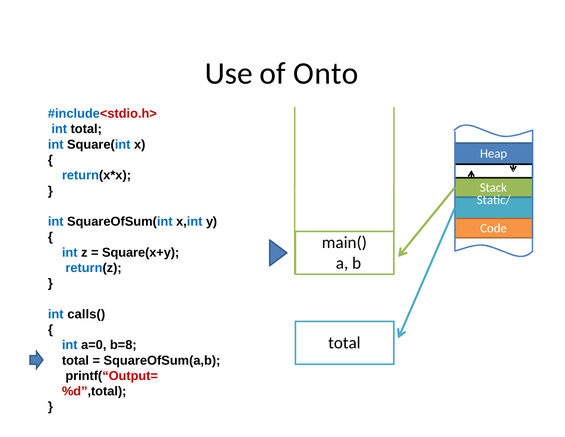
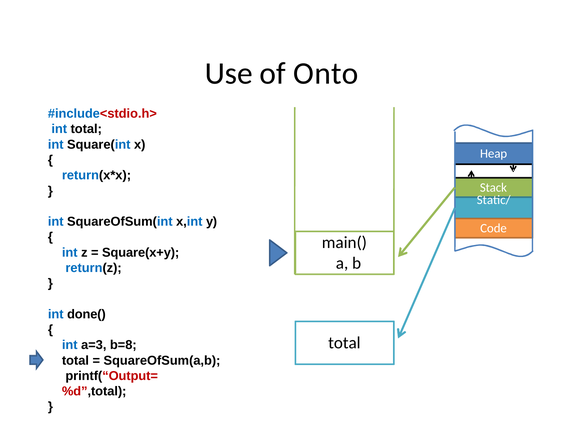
calls(: calls( -> done( (86, 314)
a=0: a=0 -> a=3 (94, 345)
